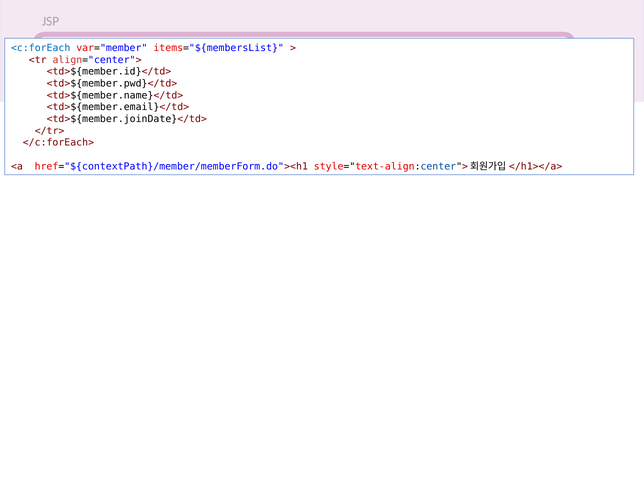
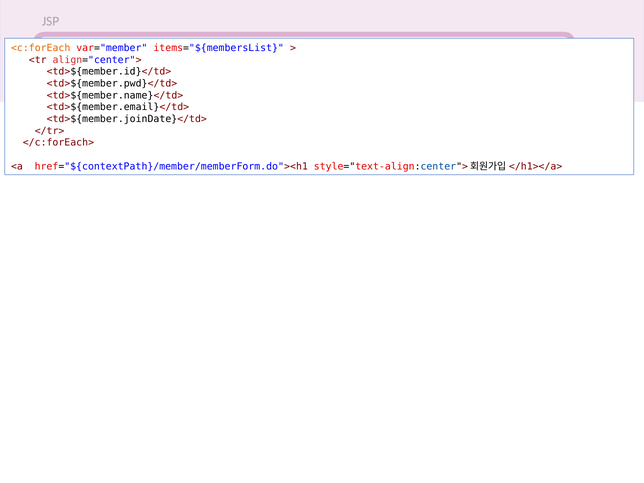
<c:forEach colour: blue -> orange (41, 48)
